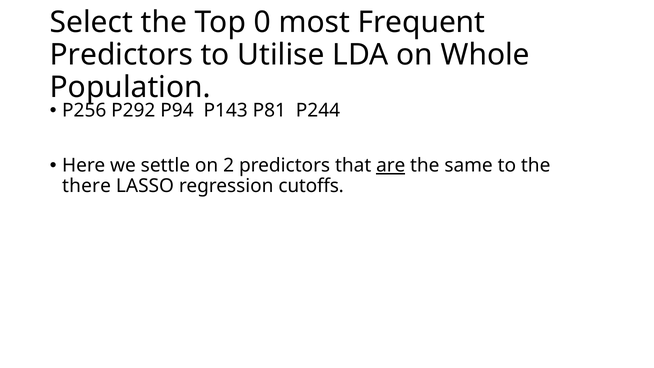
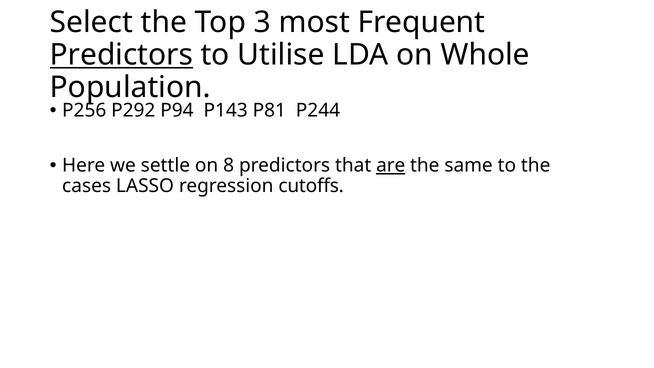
0: 0 -> 3 (262, 23)
Predictors underline: none -> present (121, 55)
2: 2 -> 8 (229, 165)
there: there -> cases (87, 186)
